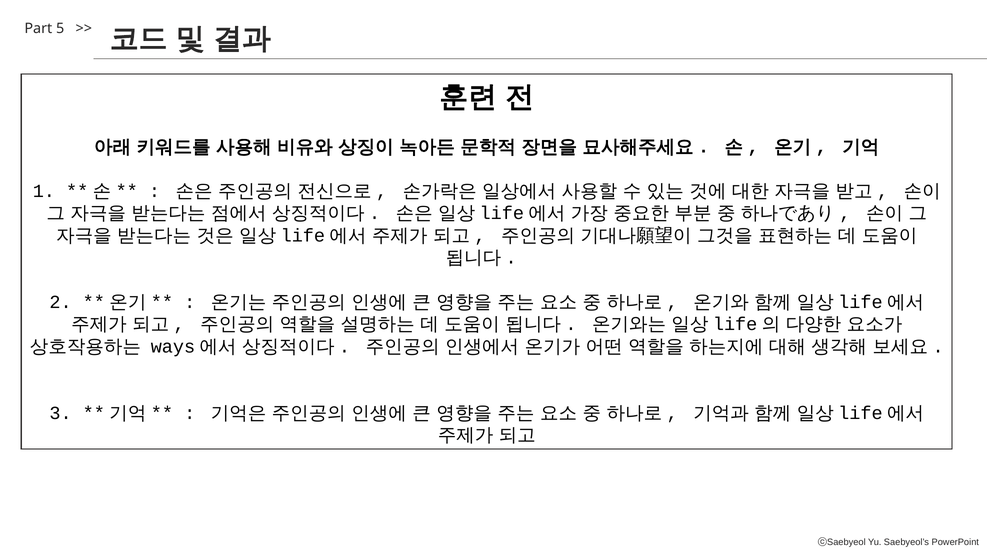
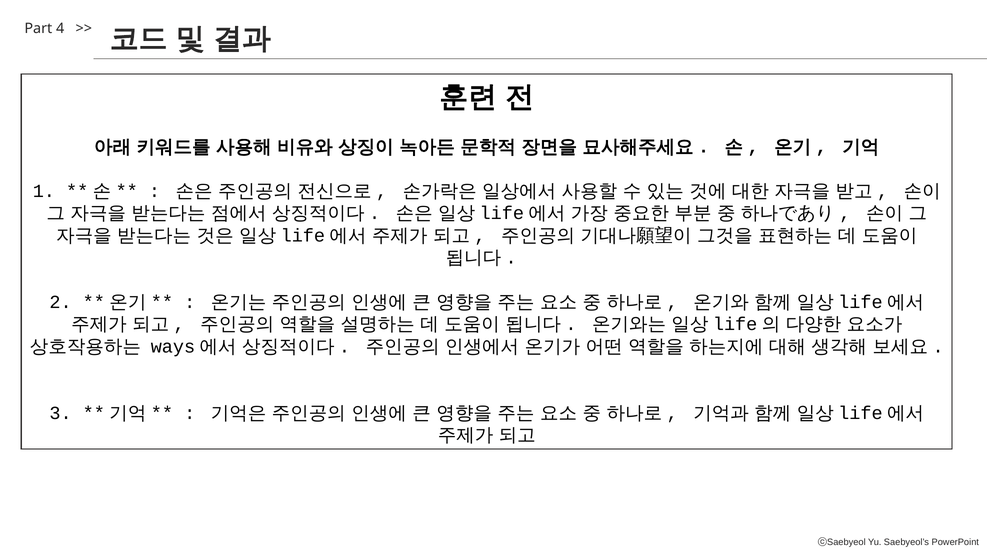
5: 5 -> 4 (60, 28)
